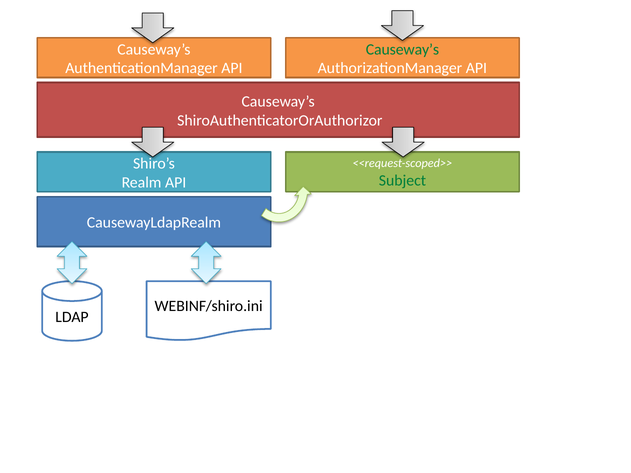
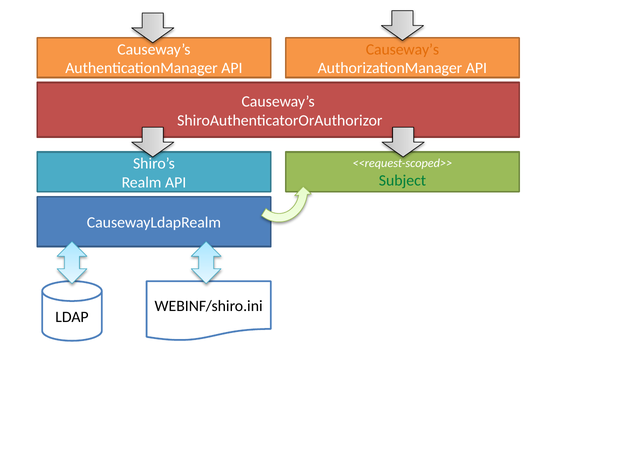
Causeway’s colour: green -> orange (402, 49)
